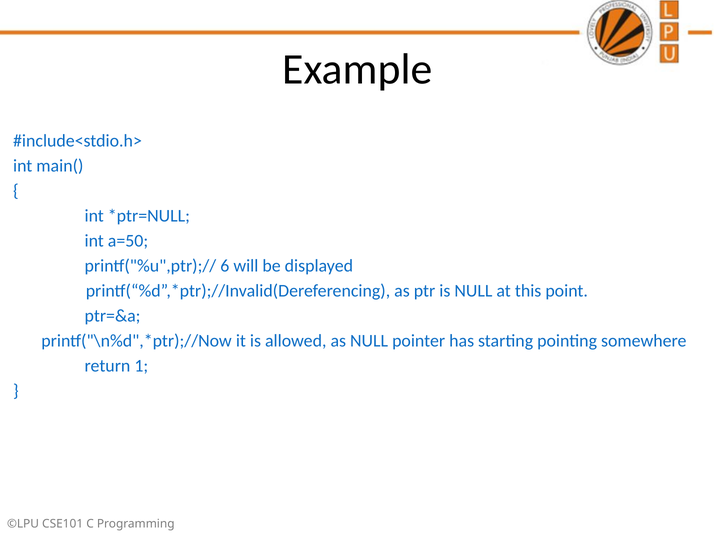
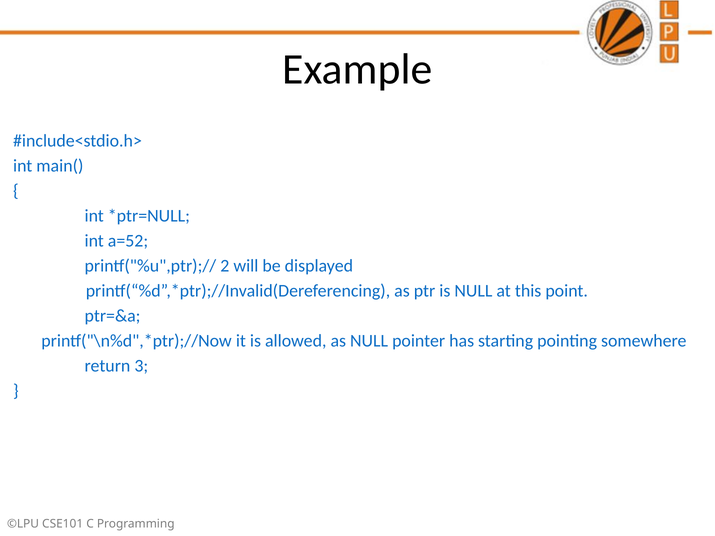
a=50: a=50 -> a=52 (128, 241)
6: 6 -> 2 (225, 266)
1: 1 -> 3 (141, 366)
